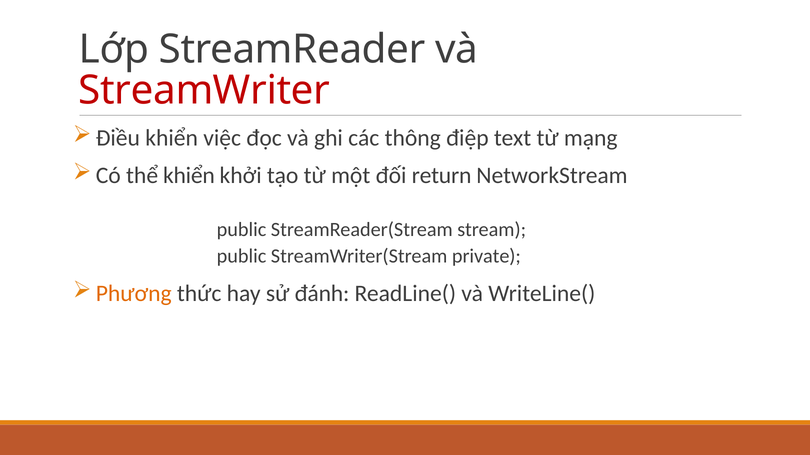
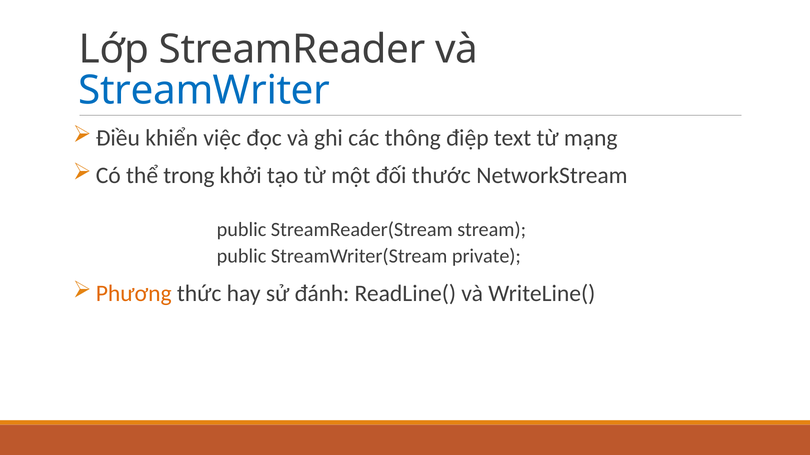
StreamWriter colour: red -> blue (204, 91)
thể khiển: khiển -> trong (189, 176)
return: return -> thước (441, 176)
